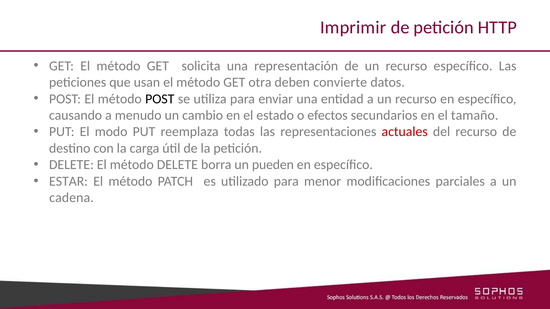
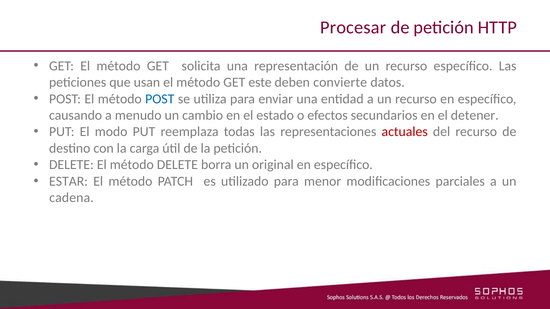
Imprimir: Imprimir -> Procesar (353, 28)
otra: otra -> este (260, 82)
POST colour: black -> blue (160, 99)
tamaño: tamaño -> detener (475, 115)
pueden: pueden -> original (273, 165)
